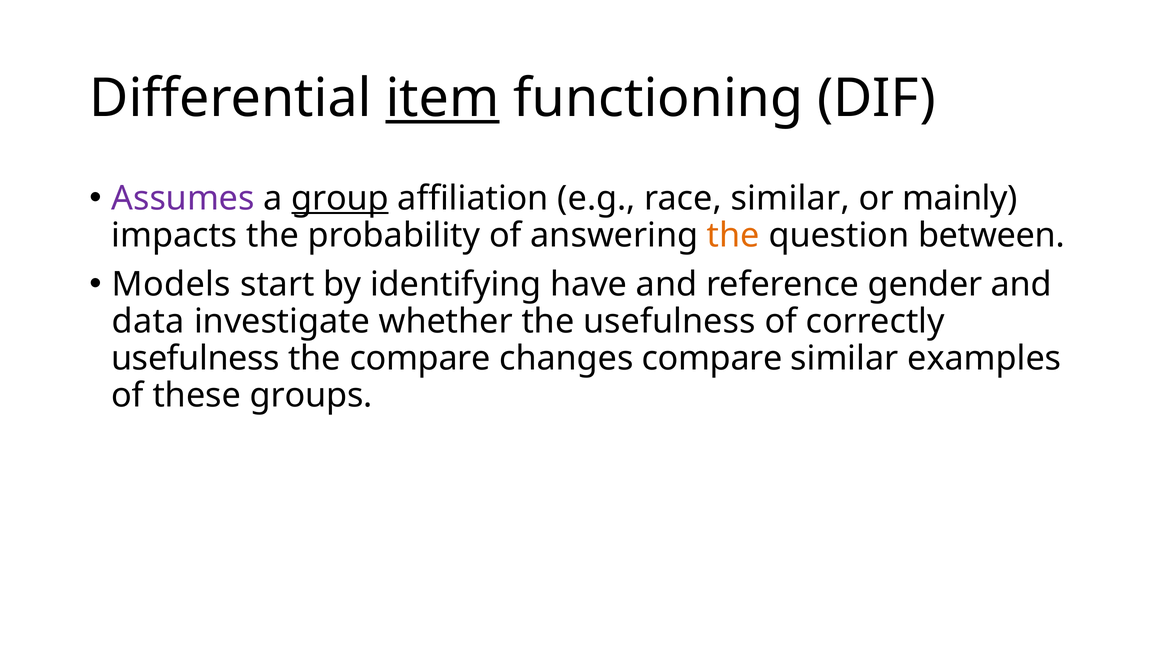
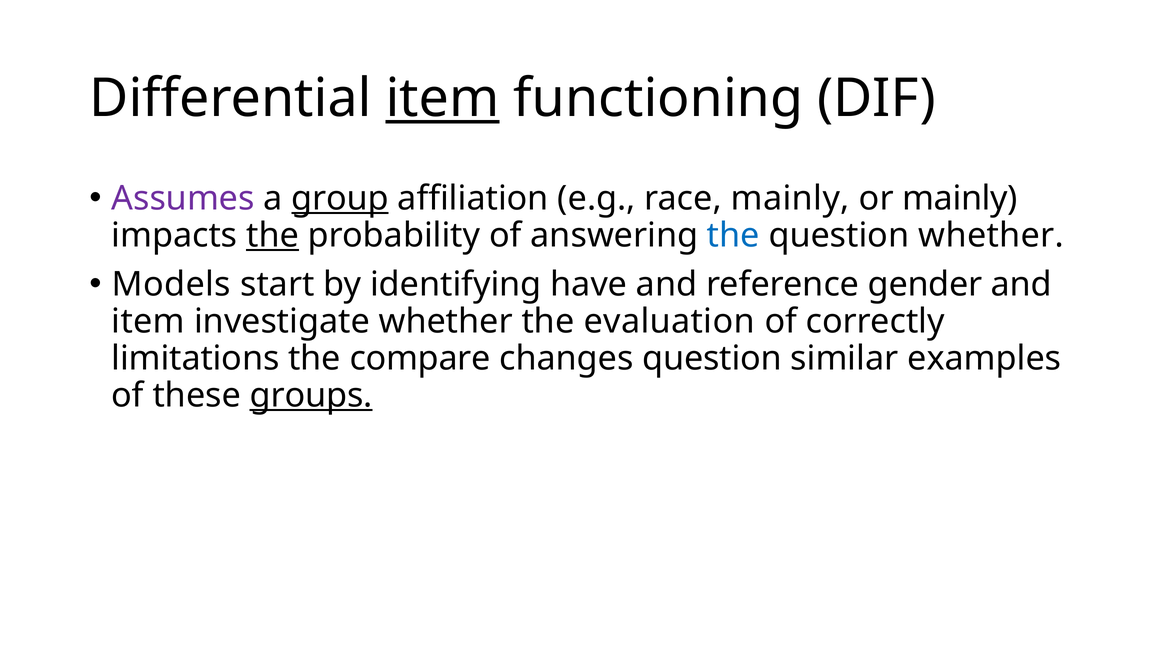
race similar: similar -> mainly (790, 198)
the underline: none -> present (273, 235)
the colour: orange -> blue (733, 235)
question between: between -> whether (991, 235)
data: data -> item (148, 321)
the usefulness: usefulness -> evaluation (669, 321)
usefulness: usefulness -> limitations (195, 358)
changes compare: compare -> question (712, 358)
groups underline: none -> present (311, 395)
